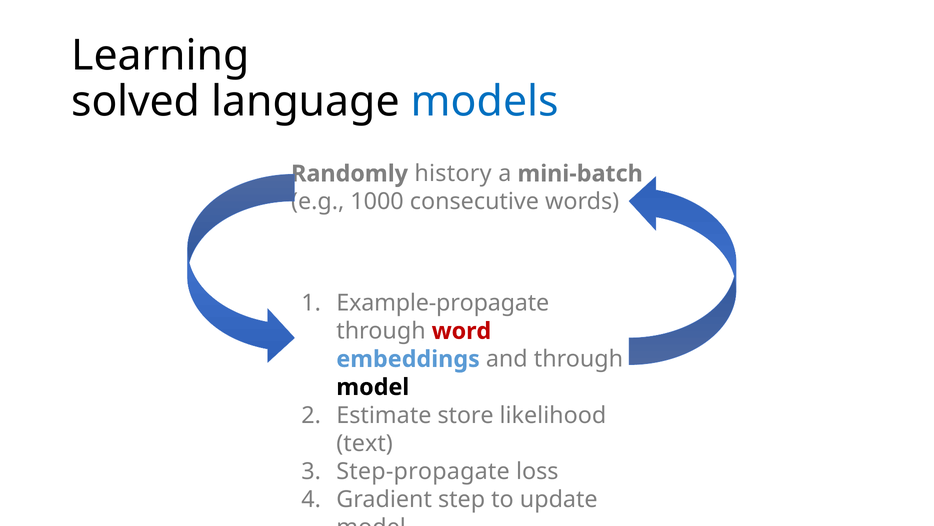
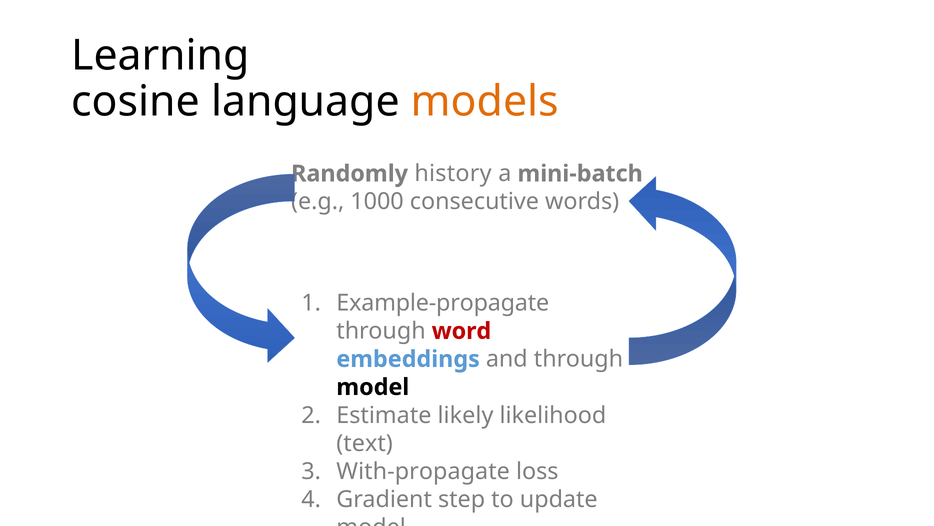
solved: solved -> cosine (136, 102)
models colour: blue -> orange (485, 102)
store: store -> likely (465, 415)
Step-propagate: Step-propagate -> With-propagate (423, 471)
